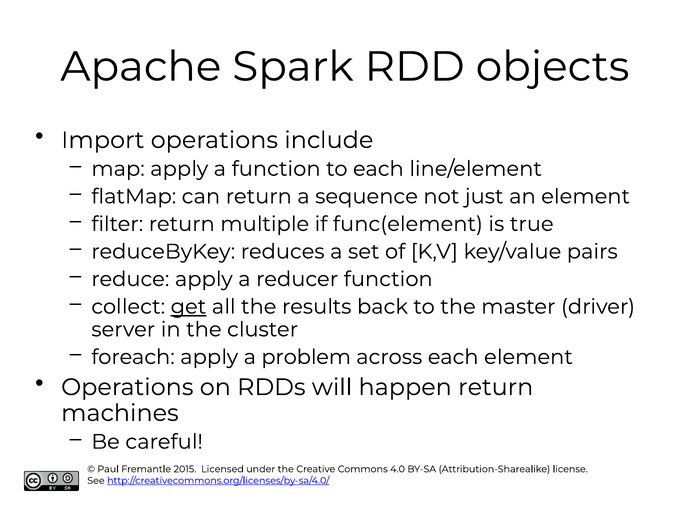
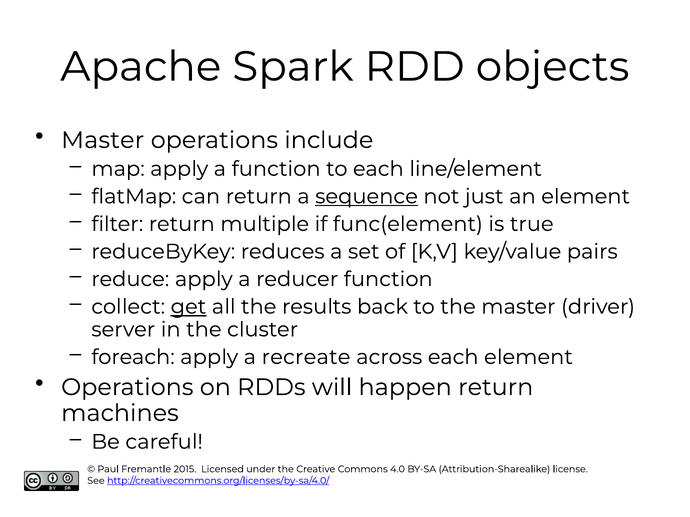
Import: Import -> Master (103, 140)
sequence underline: none -> present (367, 197)
problem: problem -> recreate (306, 357)
